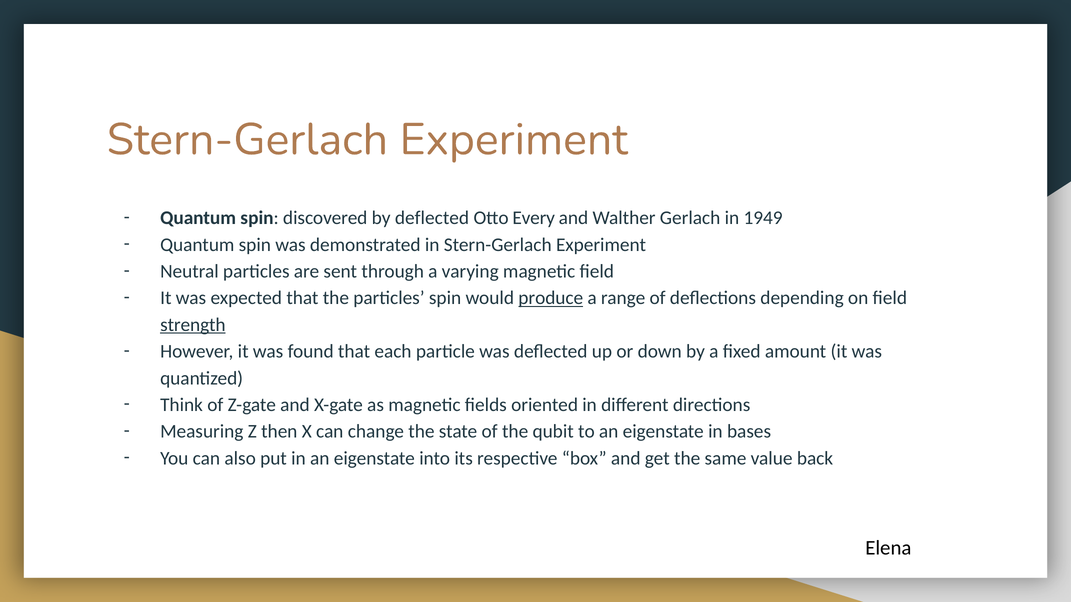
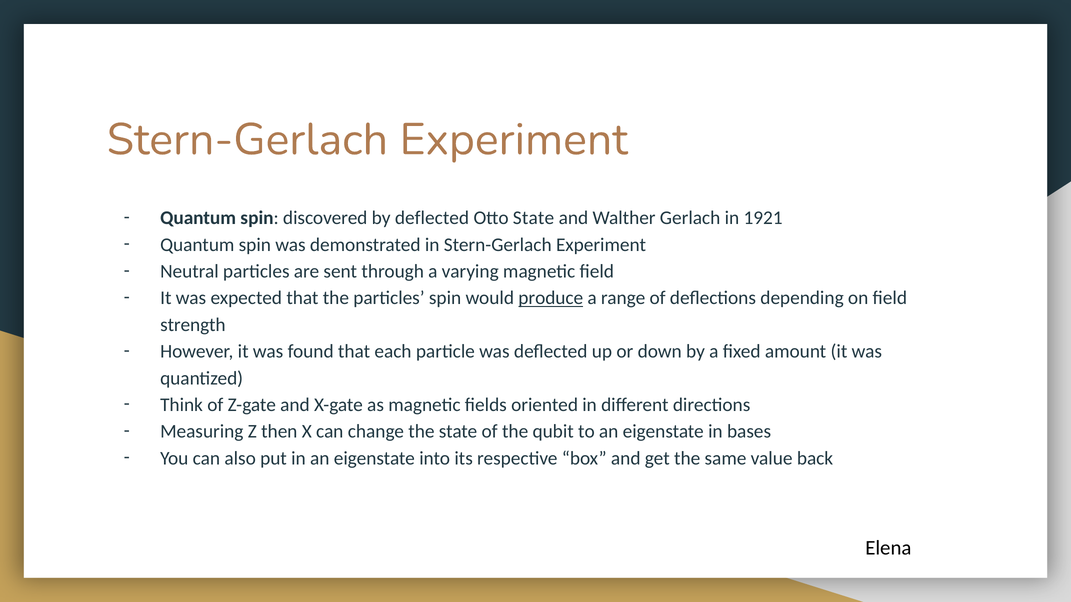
Otto Every: Every -> State (534, 218)
1949: 1949 -> 1921 (763, 218)
strength underline: present -> none (193, 325)
